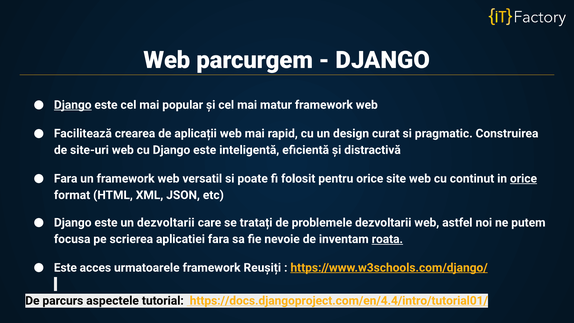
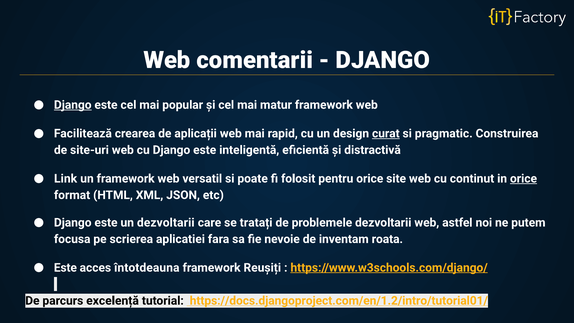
parcurgem: parcurgem -> comentarii (255, 60)
curat underline: none -> present (386, 133)
Fara: Fara -> Link (66, 178)
roata underline: present -> none (387, 239)
urmatoarele: urmatoarele -> întotdeauna (147, 268)
aspectele: aspectele -> excelență (113, 301)
https://docs.djangoproject.com/en/4.4/intro/tutorial01/: https://docs.djangoproject.com/en/4.4/intro/tutorial01/ -> https://docs.djangoproject.com/en/1.2/intro/tutorial01/ (339, 301)
